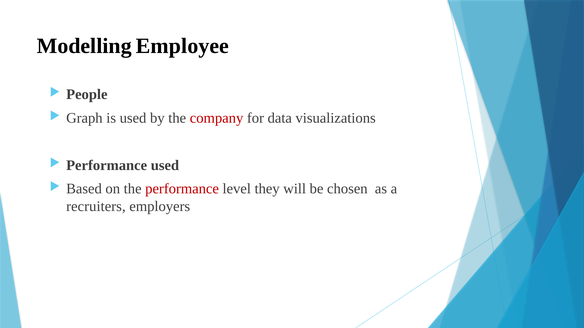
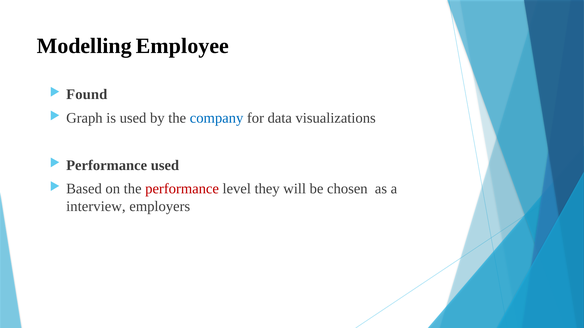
People: People -> Found (87, 95)
company colour: red -> blue (217, 118)
recruiters: recruiters -> interview (96, 207)
